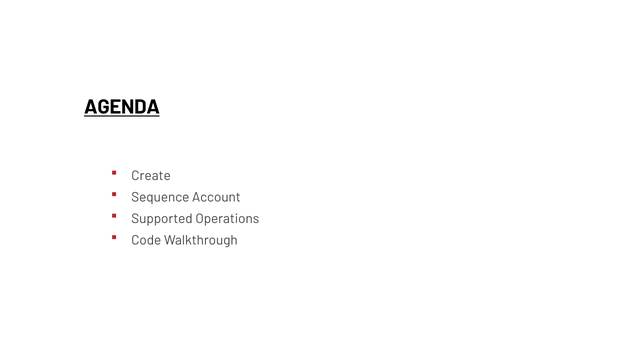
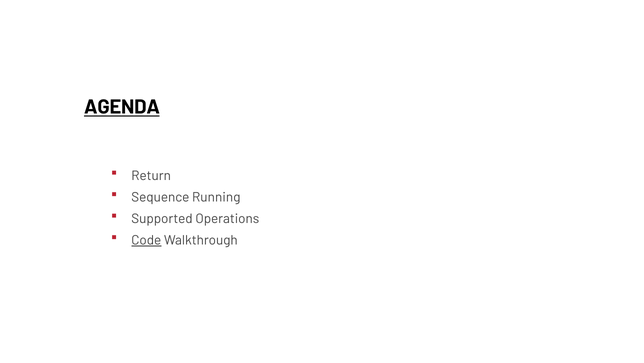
Create: Create -> Return (151, 175)
Account: Account -> Running (216, 197)
Code underline: none -> present (146, 240)
